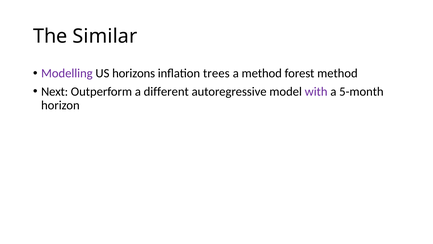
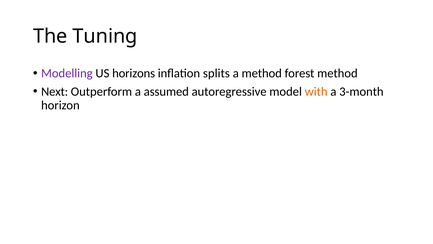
Similar: Similar -> Tuning (105, 36)
trees: trees -> splits (216, 73)
different: different -> assumed (166, 91)
with colour: purple -> orange (316, 91)
5-month: 5-month -> 3-month (361, 91)
